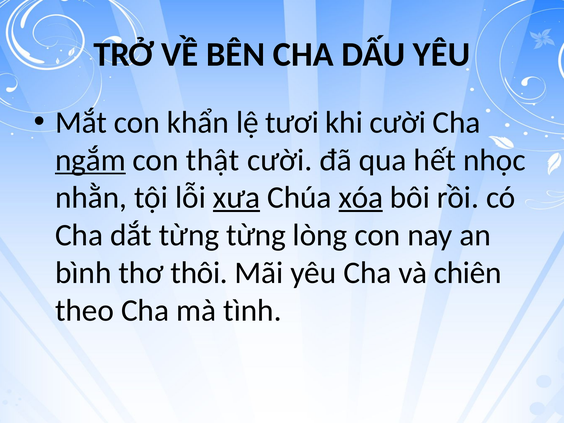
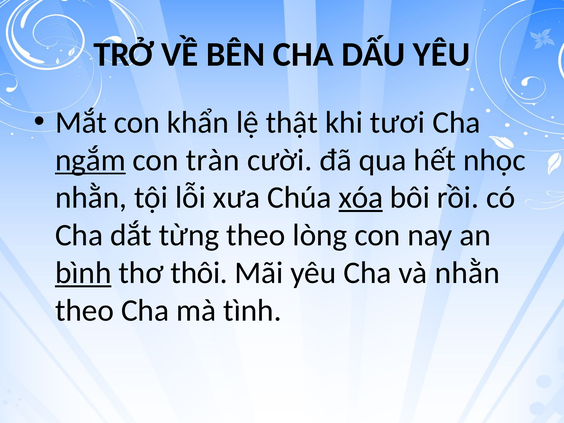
tươi: tươi -> thật (292, 122)
khi cười: cười -> tươi (398, 122)
thật: thật -> tràn (213, 160)
xưa underline: present -> none (237, 198)
từng từng: từng -> theo (256, 235)
bình underline: none -> present (83, 273)
và chiên: chiên -> nhằn (467, 273)
